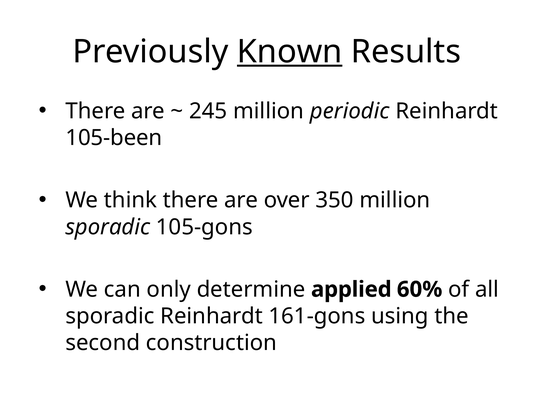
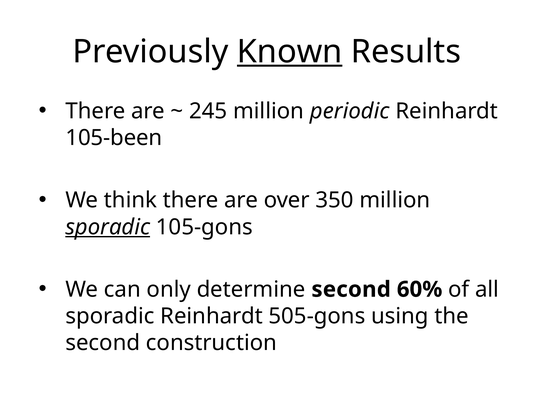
sporadic underline: none -> present (108, 227)
determine applied: applied -> second (351, 289)
161-gons: 161-gons -> 505-gons (317, 316)
